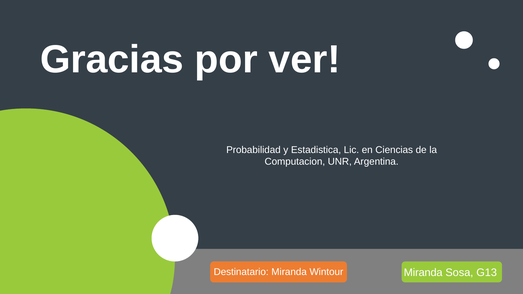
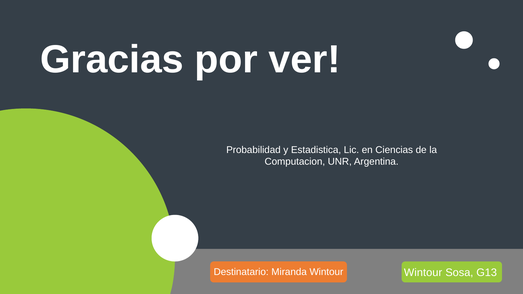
Miranda: Miranda -> Wintour (423, 273)
